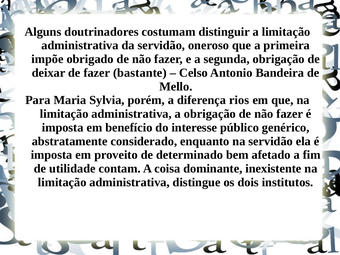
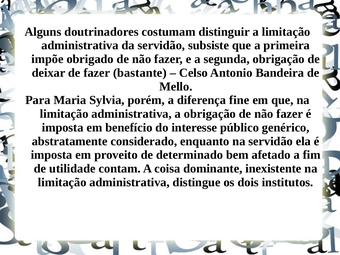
oneroso: oneroso -> subsiste (209, 45)
rios: rios -> fine (239, 100)
